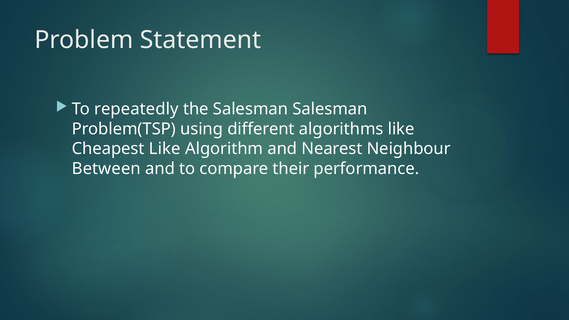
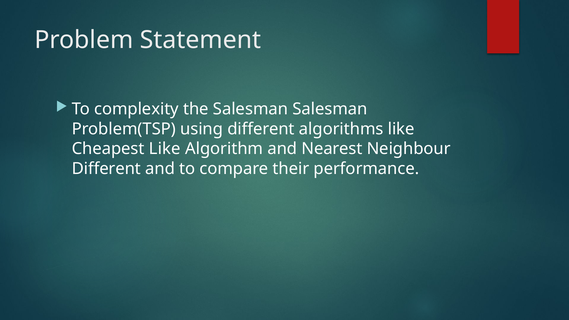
repeatedly: repeatedly -> complexity (136, 109)
Between: Between -> Different (106, 169)
